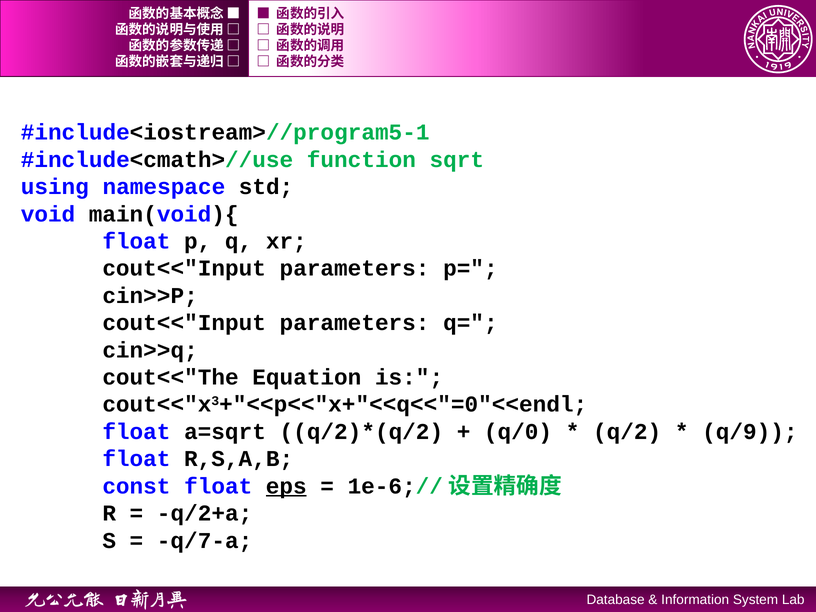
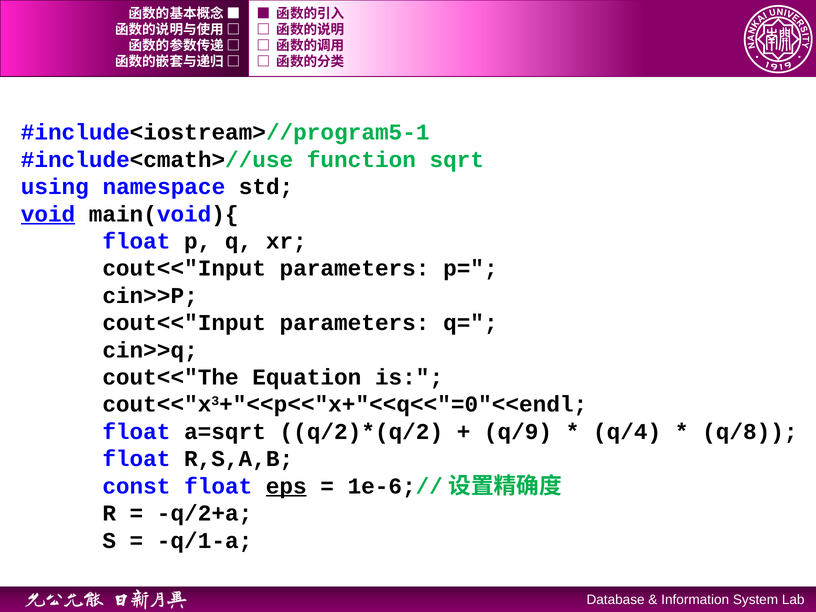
void underline: none -> present (48, 214)
q/0: q/0 -> q/9 (518, 432)
q/2: q/2 -> q/4 (627, 432)
q/9: q/9 -> q/8 (750, 432)
q/7-a: q/7-a -> q/1-a (205, 541)
